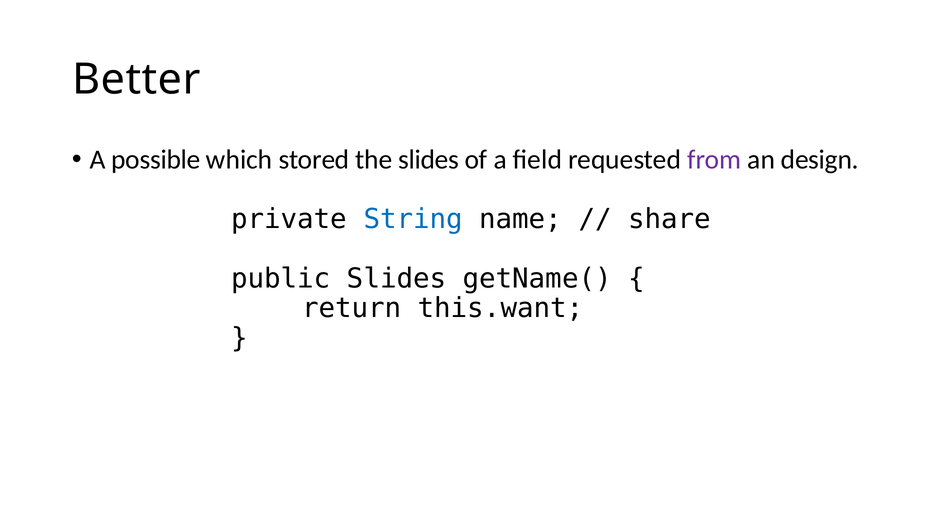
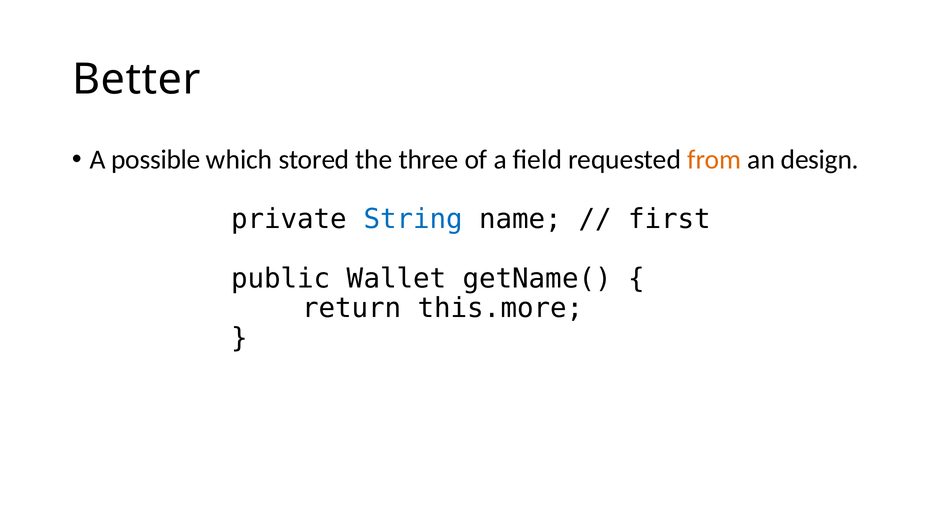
the slides: slides -> three (429, 160)
from colour: purple -> orange (714, 160)
share: share -> first (670, 219)
public Slides: Slides -> Wallet (397, 279)
this.want: this.want -> this.more (501, 308)
